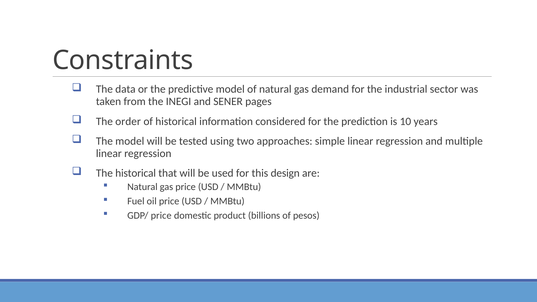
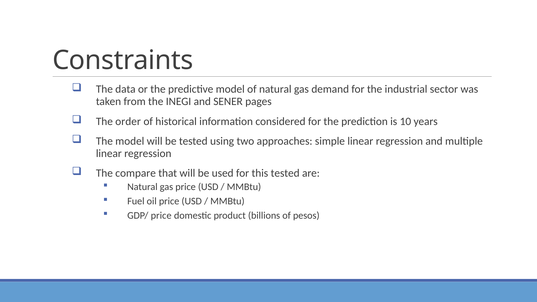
The historical: historical -> compare (136, 173)
this design: design -> tested (285, 173)
